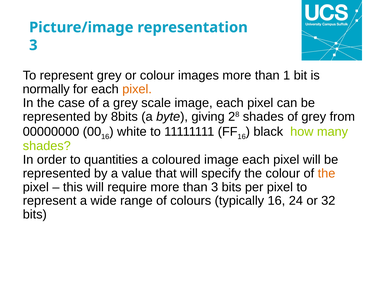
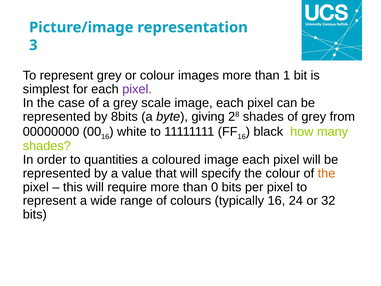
normally: normally -> simplest (46, 89)
pixel colour: orange -> purple (137, 89)
than 3: 3 -> 0 (215, 187)
